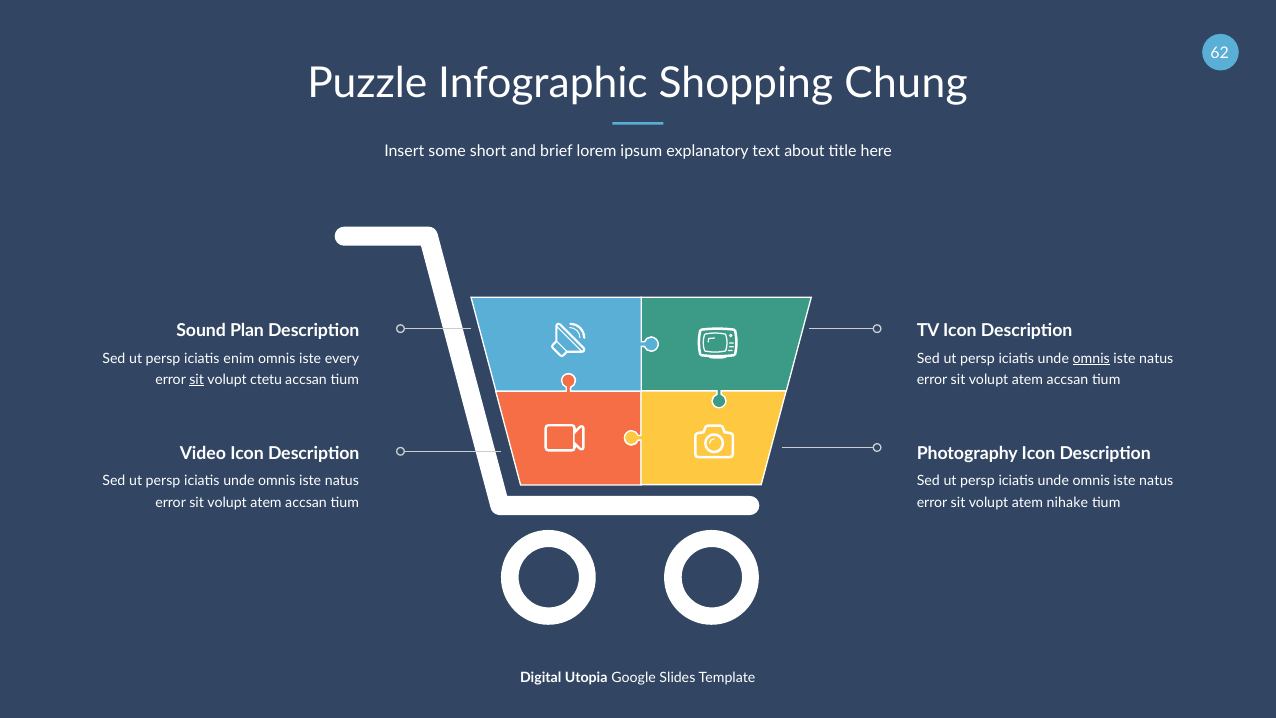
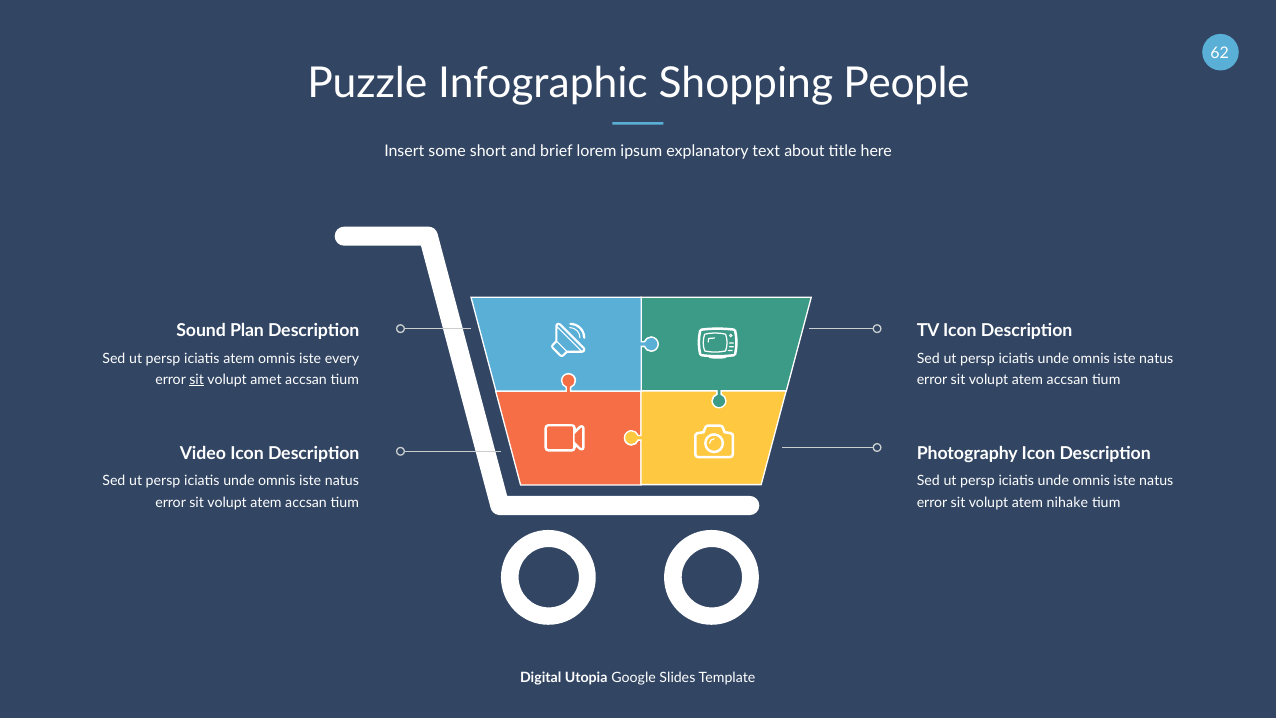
Chung: Chung -> People (907, 84)
iciatis enim: enim -> atem (239, 358)
omnis underline: present -> none (1091, 358)
ctetu: ctetu -> amet (266, 380)
